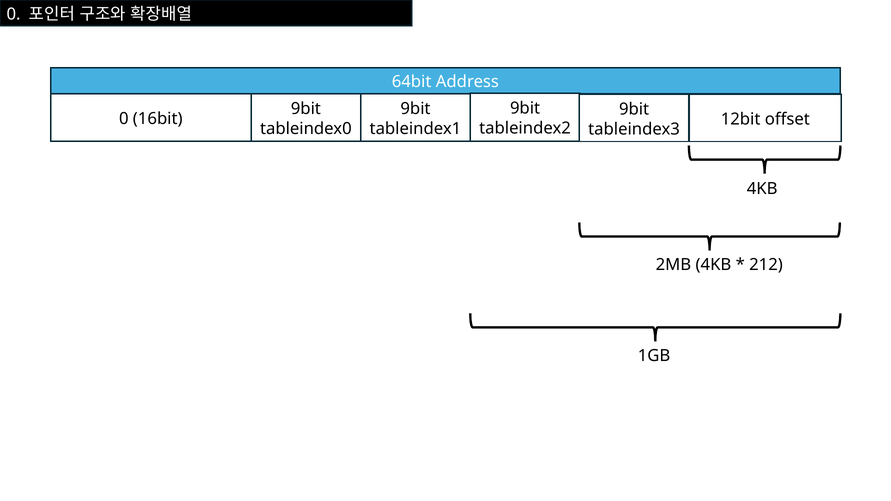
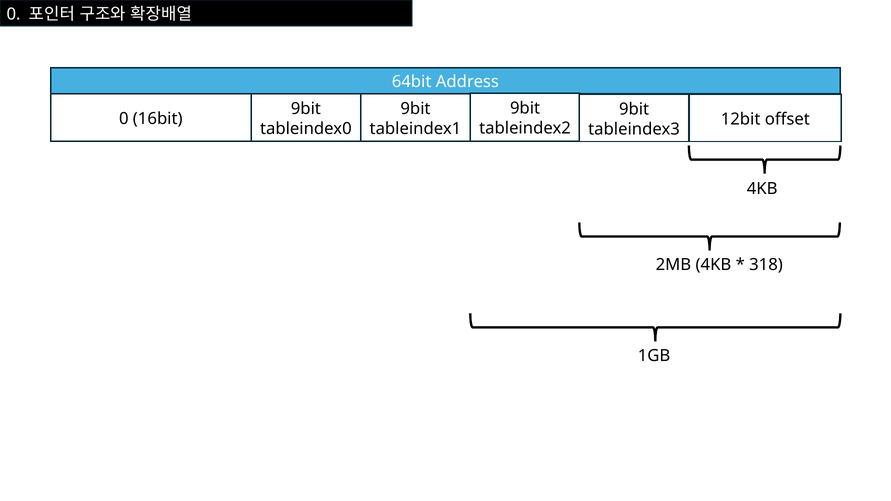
212: 212 -> 318 (766, 265)
